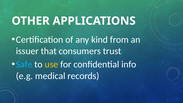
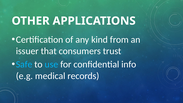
use colour: yellow -> light blue (51, 64)
